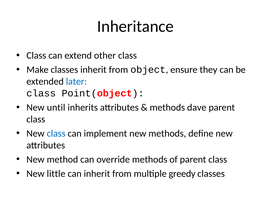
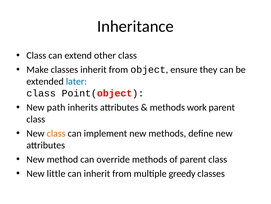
until: until -> path (56, 107)
dave: dave -> work (197, 107)
class colour: blue -> orange (56, 133)
